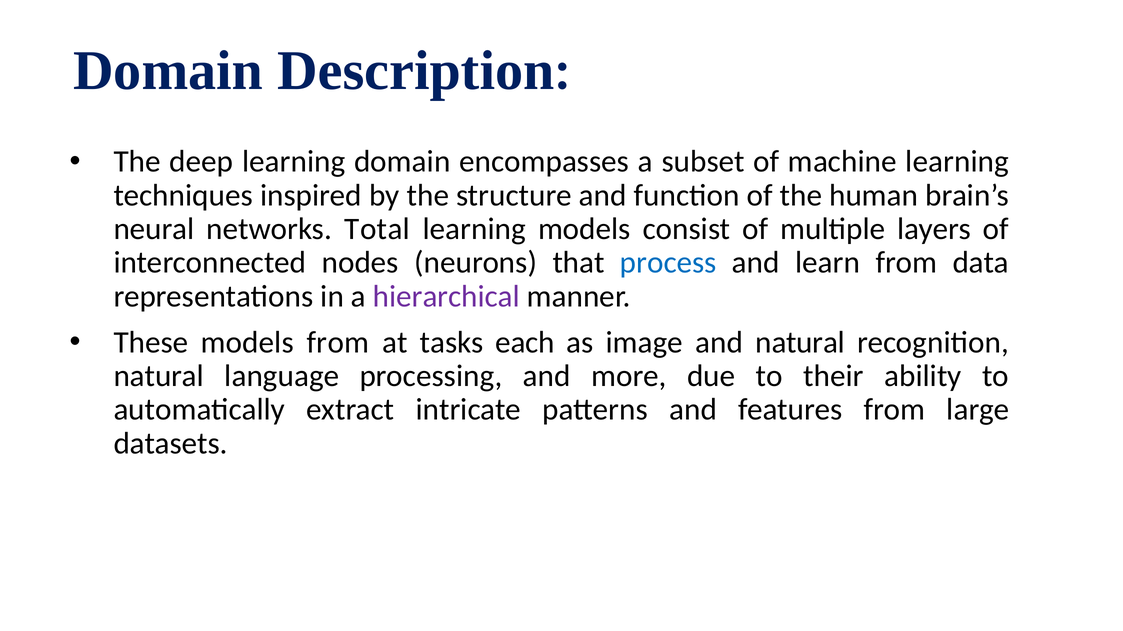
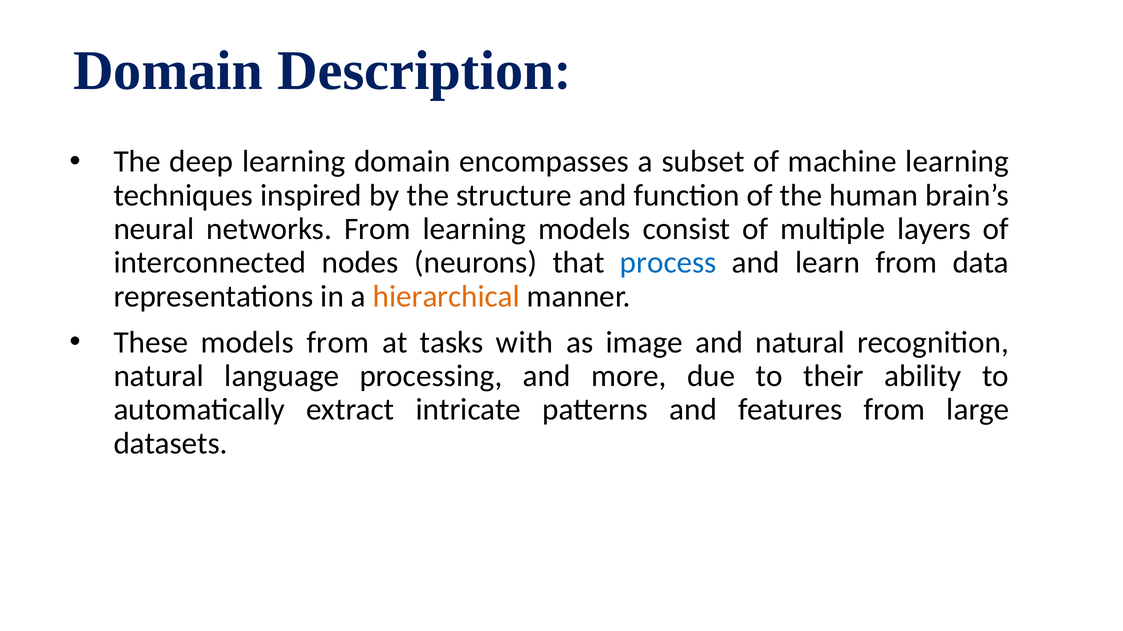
networks Total: Total -> From (377, 229)
hierarchical colour: purple -> orange (446, 297)
each: each -> with (525, 343)
